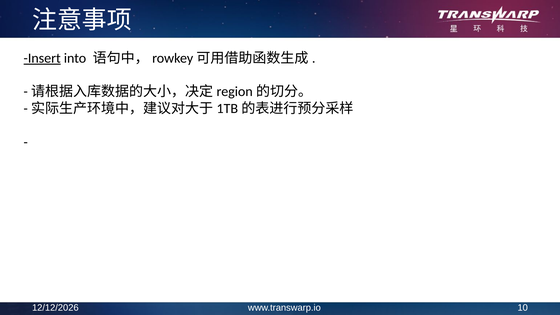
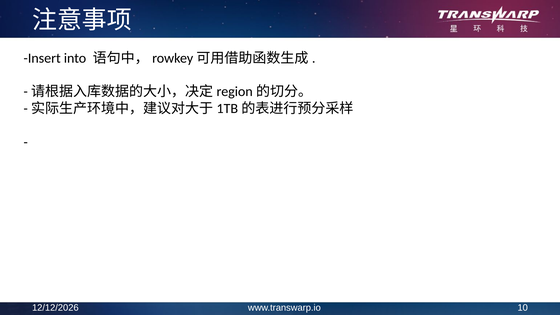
Insert underline: present -> none (42, 58)
